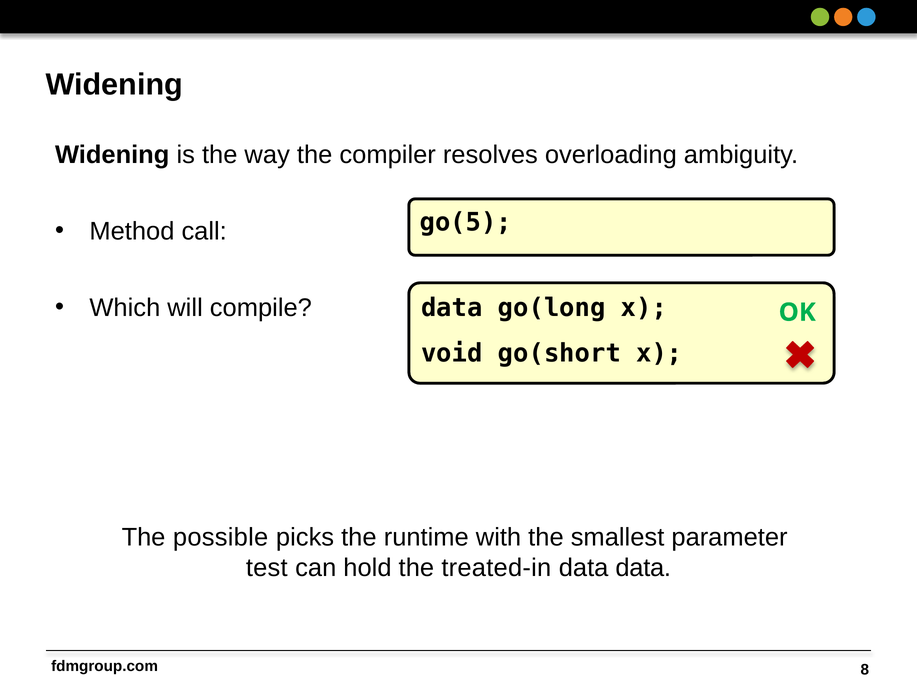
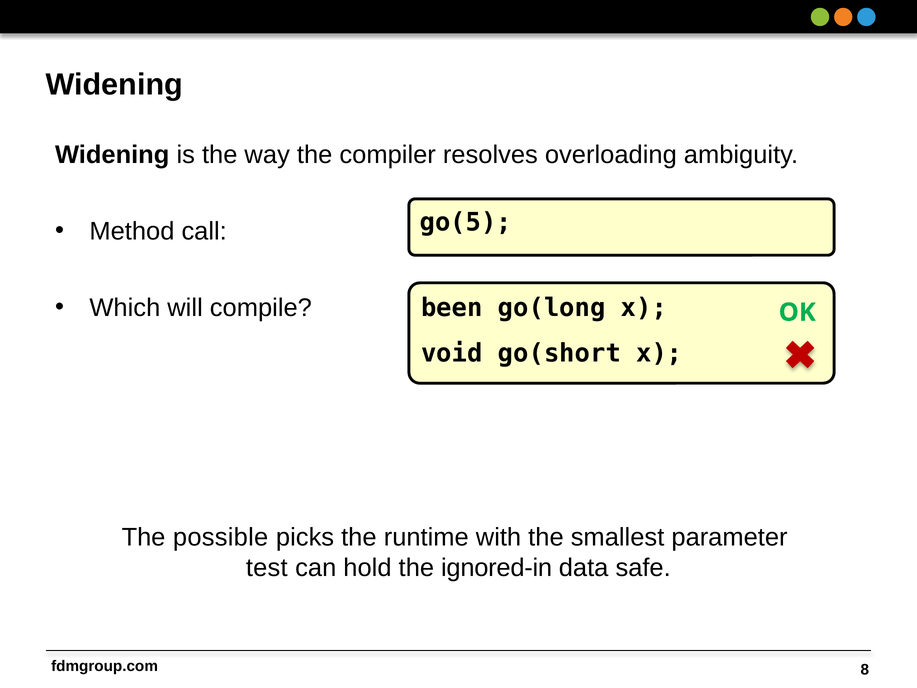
data: data -> been (452, 308)
treated-in: treated-in -> ignored-in (497, 568)
data data: data -> safe (643, 568)
